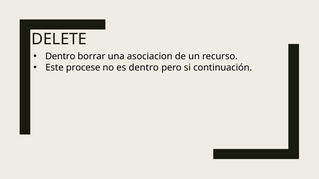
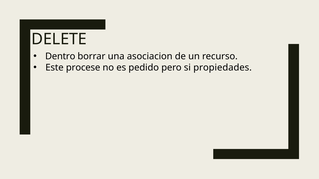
es dentro: dentro -> pedido (144, 68)
continuación: continuación -> propiedades (223, 68)
